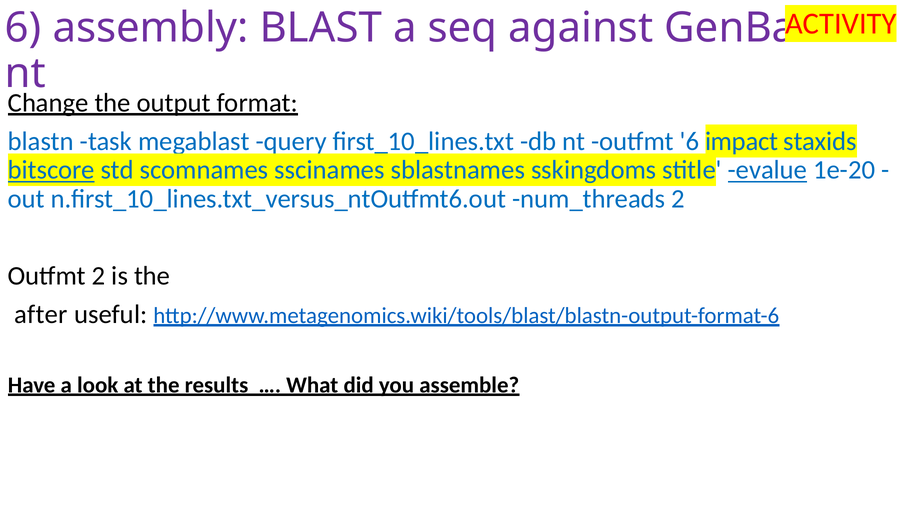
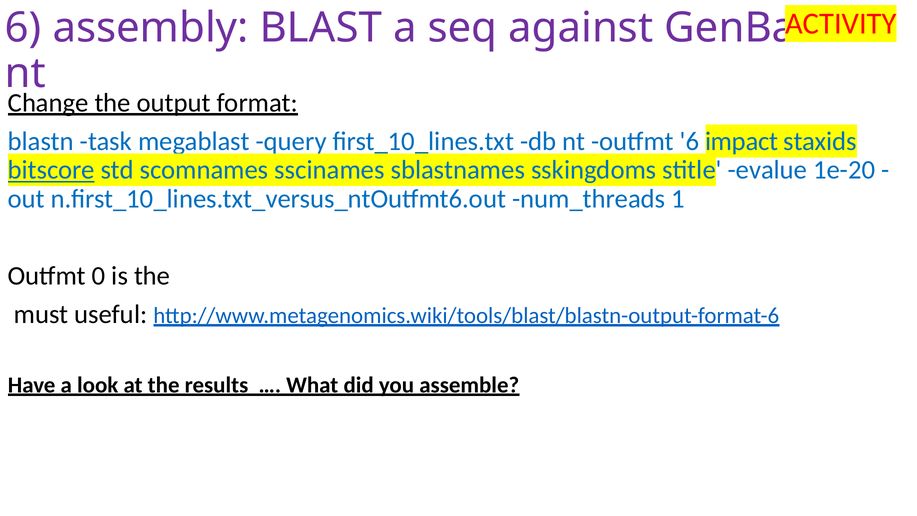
evalue underline: present -> none (768, 170)
num_threads 2: 2 -> 1 (678, 199)
Outfmt 2: 2 -> 0 (99, 276)
after: after -> must (41, 314)
